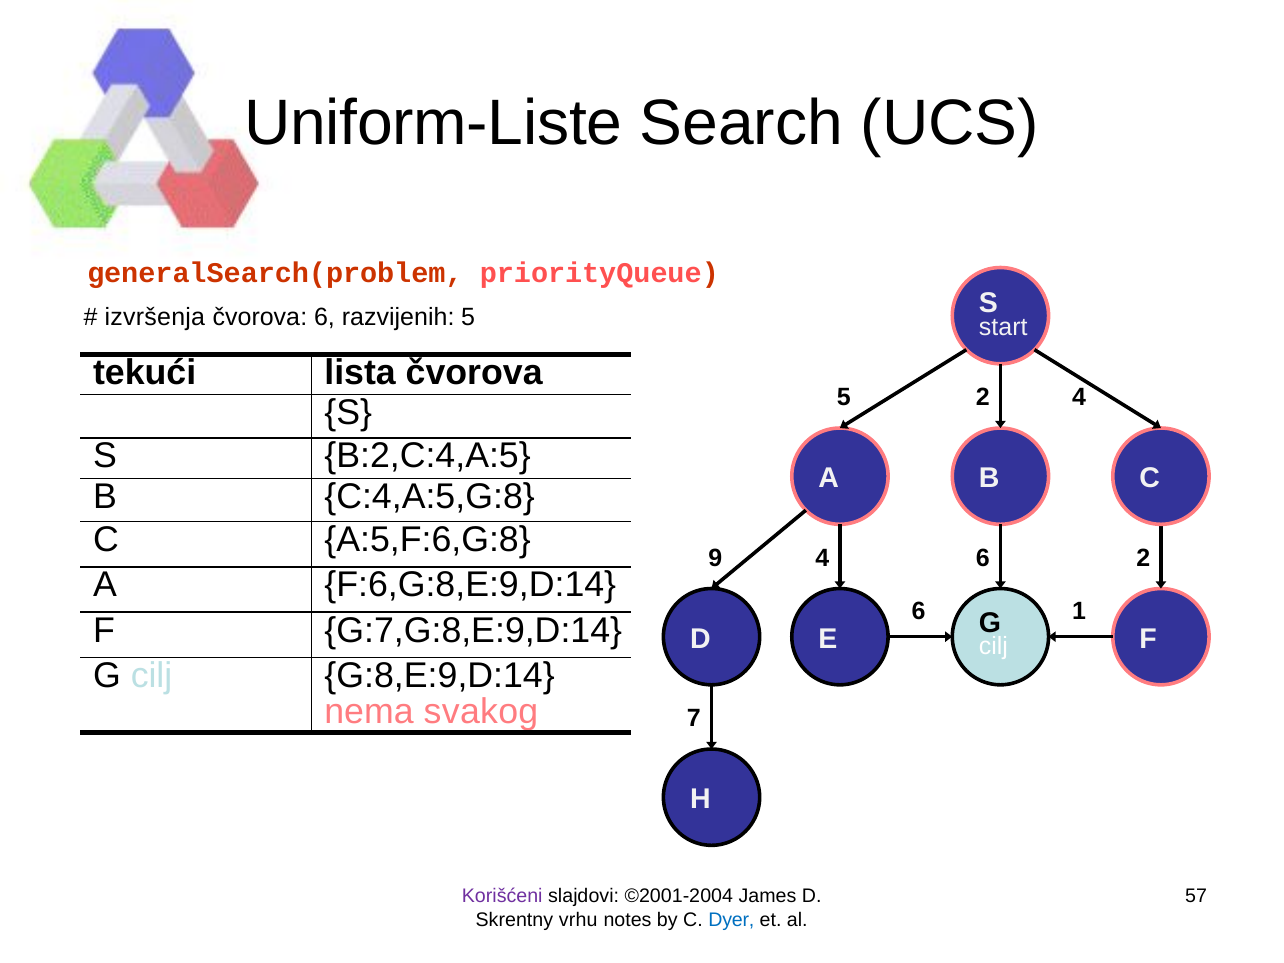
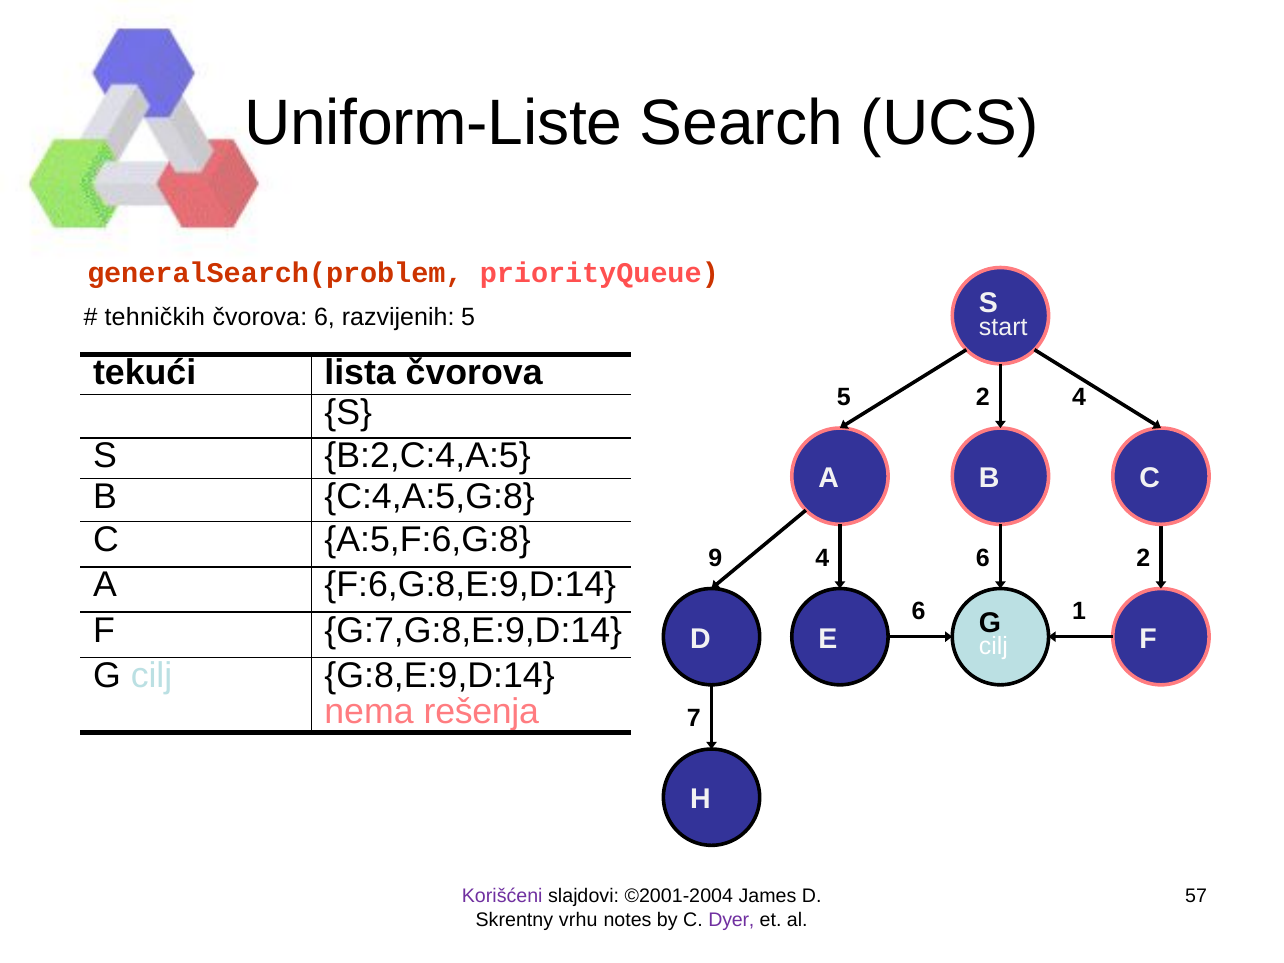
izvršenja: izvršenja -> tehničkih (155, 317)
svakog: svakog -> rešenja (481, 711)
Dyer colour: blue -> purple (731, 920)
